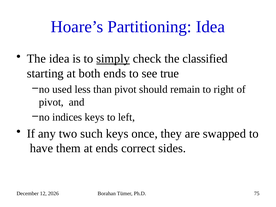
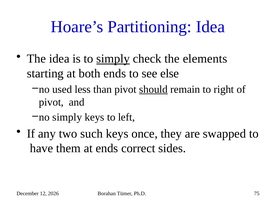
classified: classified -> elements (205, 59)
true: true -> else (170, 73)
should underline: none -> present (153, 89)
no indices: indices -> simply (67, 117)
